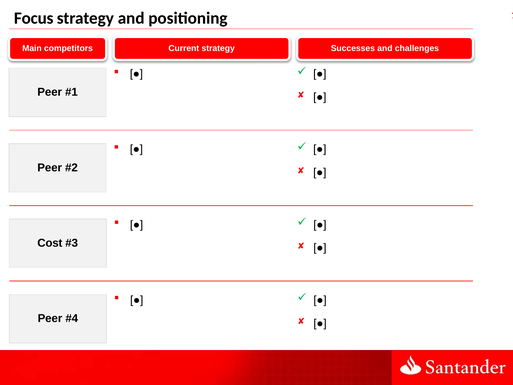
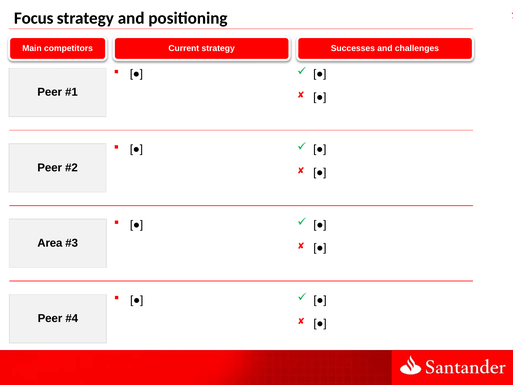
Cost: Cost -> Area (50, 243)
